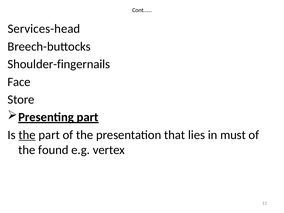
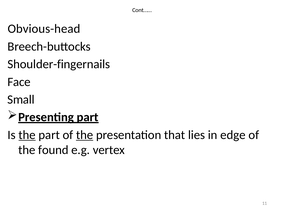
Services-head: Services-head -> Obvious-head (44, 29)
Store: Store -> Small (21, 100)
the underline: none -> present (85, 135)
must: must -> edge (233, 135)
